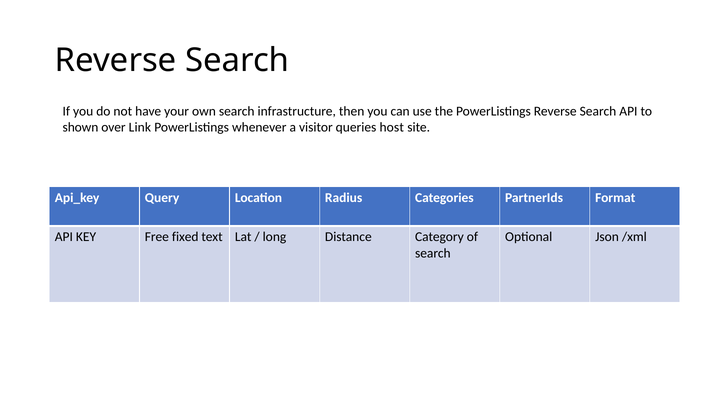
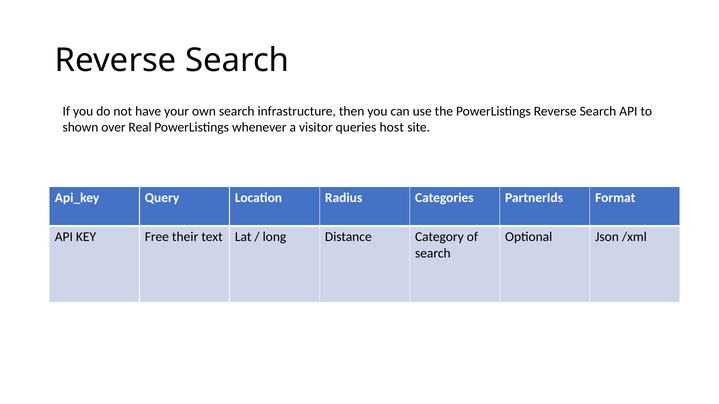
Link: Link -> Real (140, 128)
fixed: fixed -> their (185, 237)
